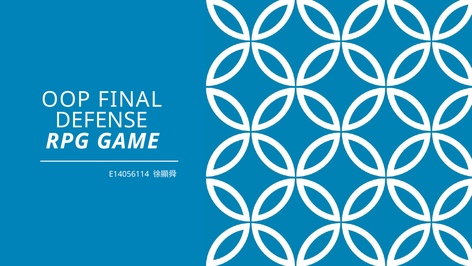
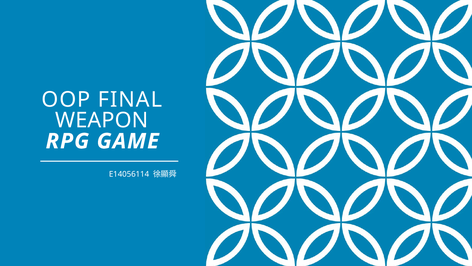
DEFENSE: DEFENSE -> WEAPON (102, 120)
